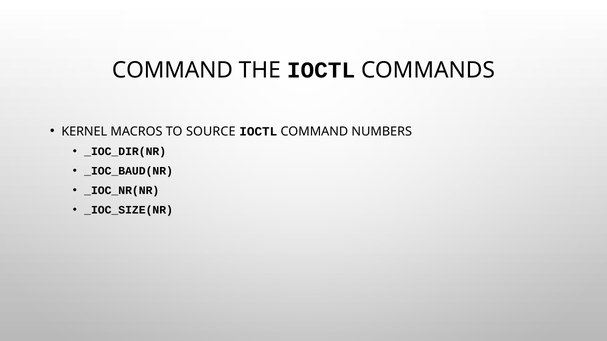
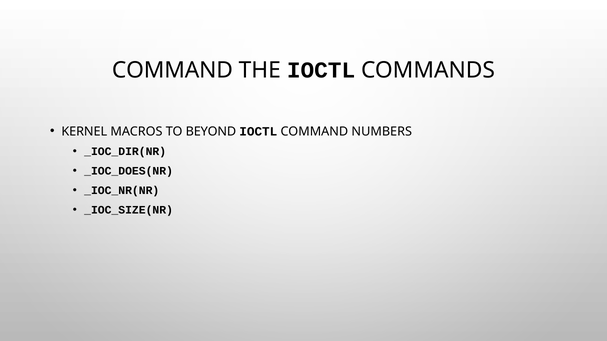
SOURCE: SOURCE -> BEYOND (211, 132)
_IOC_BAUD(NR: _IOC_BAUD(NR -> _IOC_DOES(NR (129, 171)
